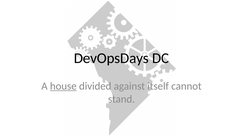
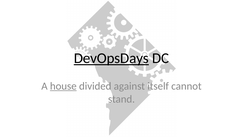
DevOpsDays underline: none -> present (111, 58)
